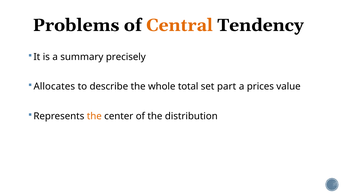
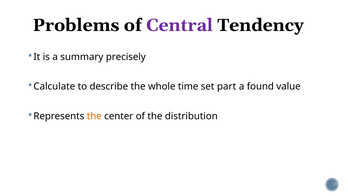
Central colour: orange -> purple (180, 25)
Allocates: Allocates -> Calculate (54, 86)
total: total -> time (188, 86)
prices: prices -> found (260, 86)
